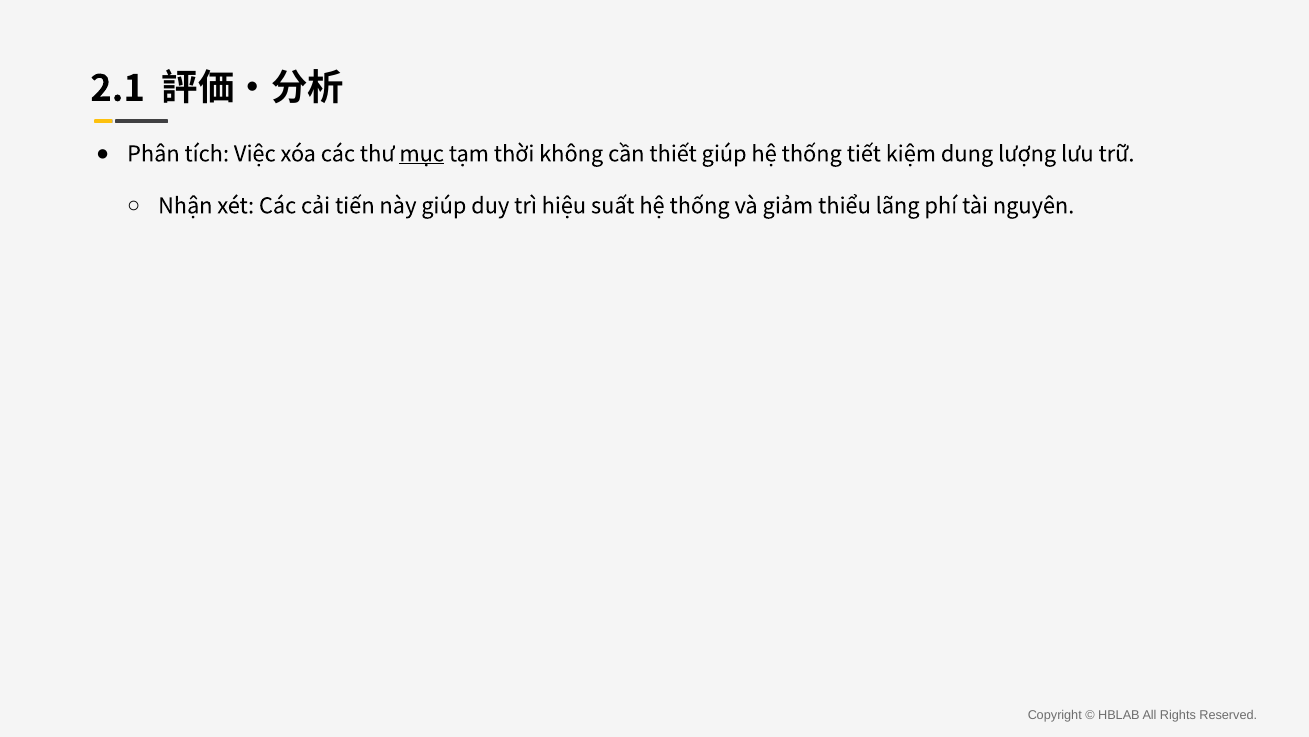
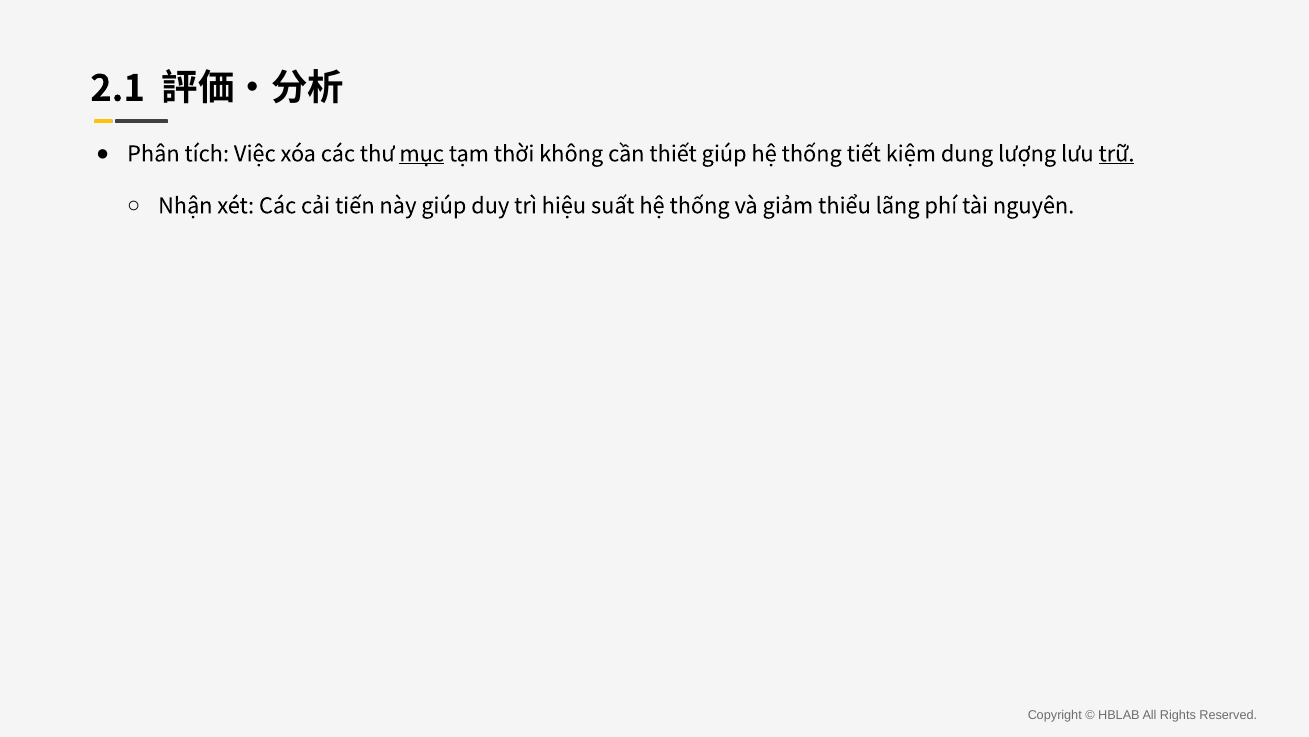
trữ underline: none -> present (1116, 154)
